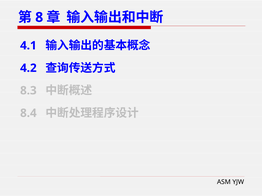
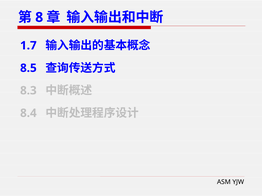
4.1: 4.1 -> 1.7 (28, 46)
4.2: 4.2 -> 8.5 (28, 68)
